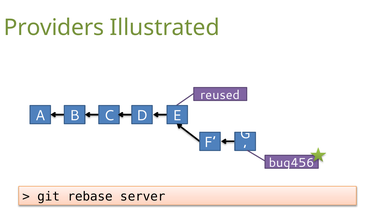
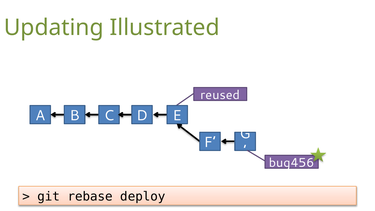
Providers: Providers -> Updating (54, 28)
server: server -> deploy (143, 196)
